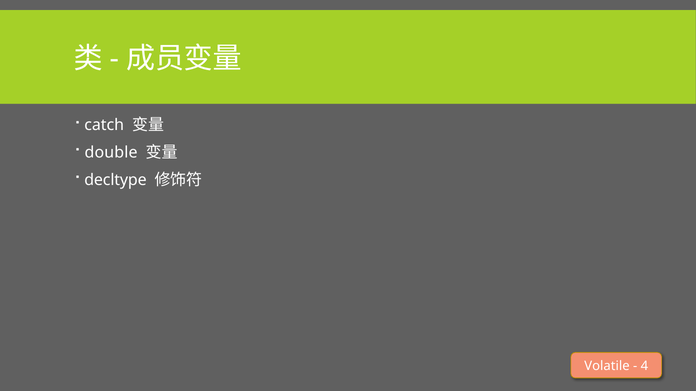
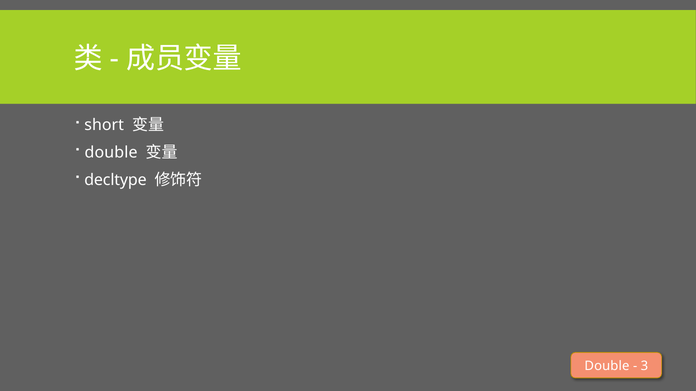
catch: catch -> short (104, 125)
Volatile: Volatile -> Double (607, 367)
4: 4 -> 3 (644, 367)
